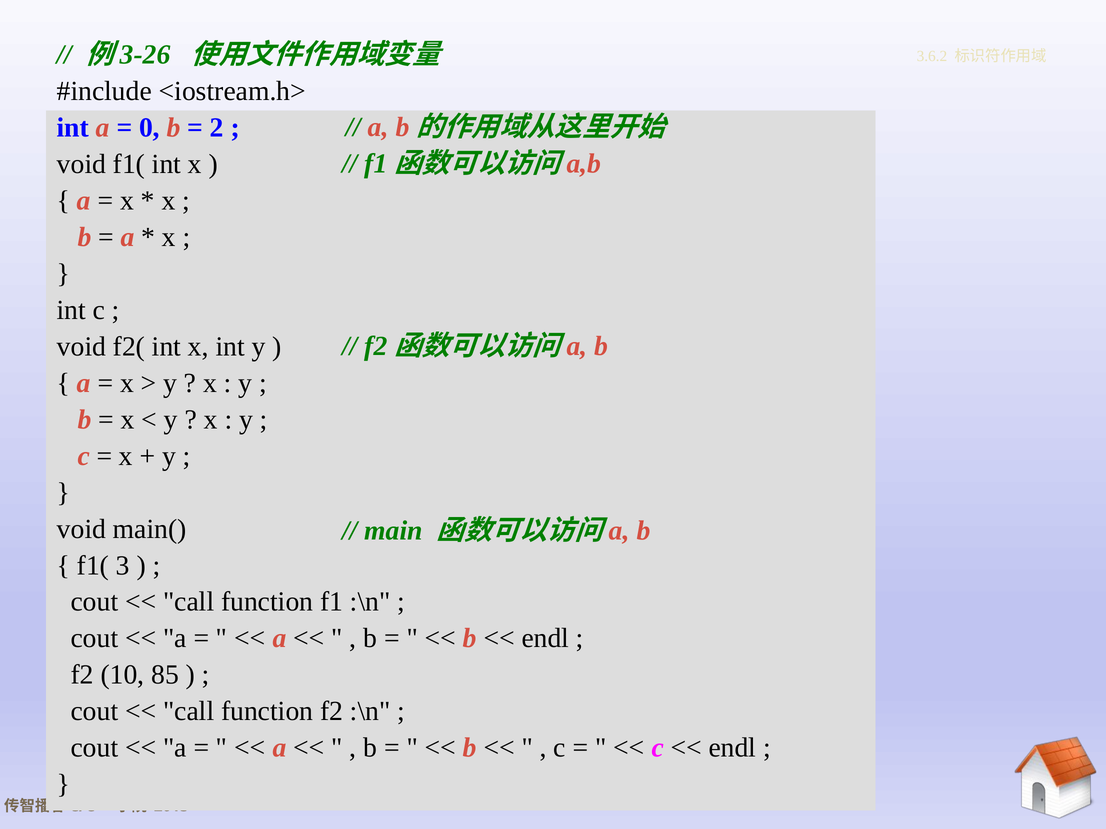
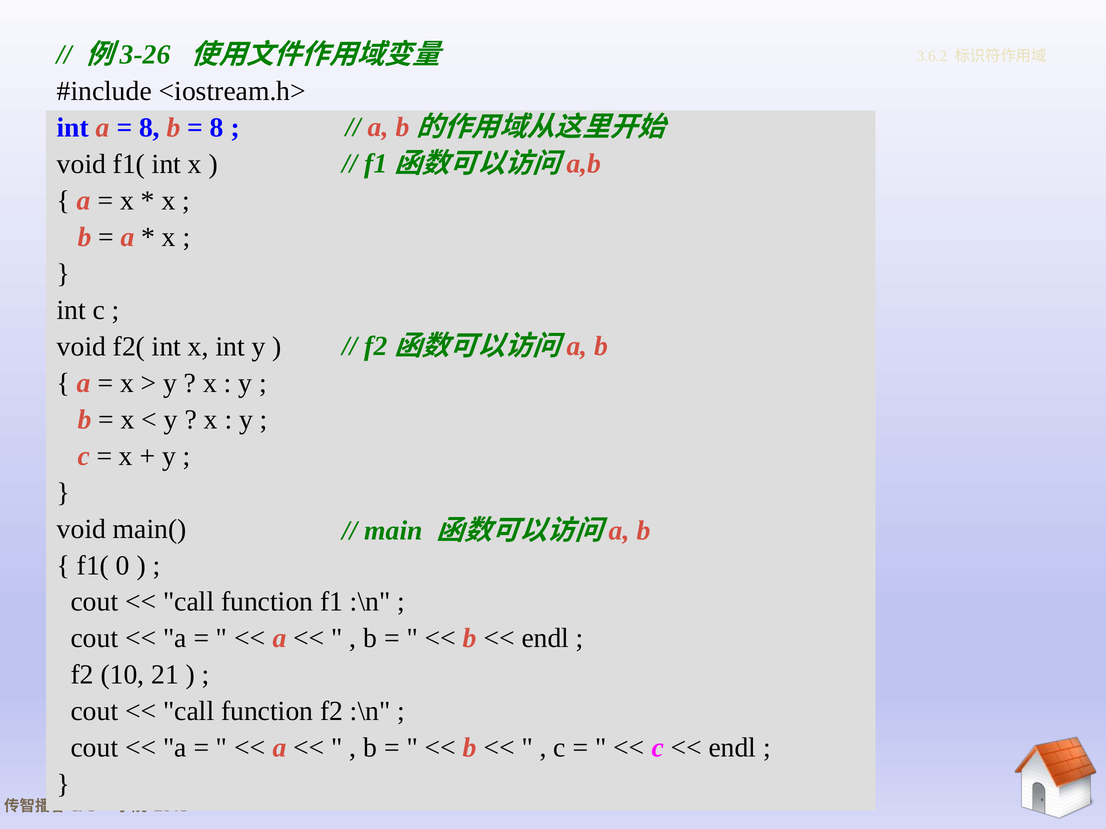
0: 0 -> 8 (150, 128)
2: 2 -> 8 (217, 128)
3: 3 -> 0 (123, 566)
85: 85 -> 21 (165, 675)
